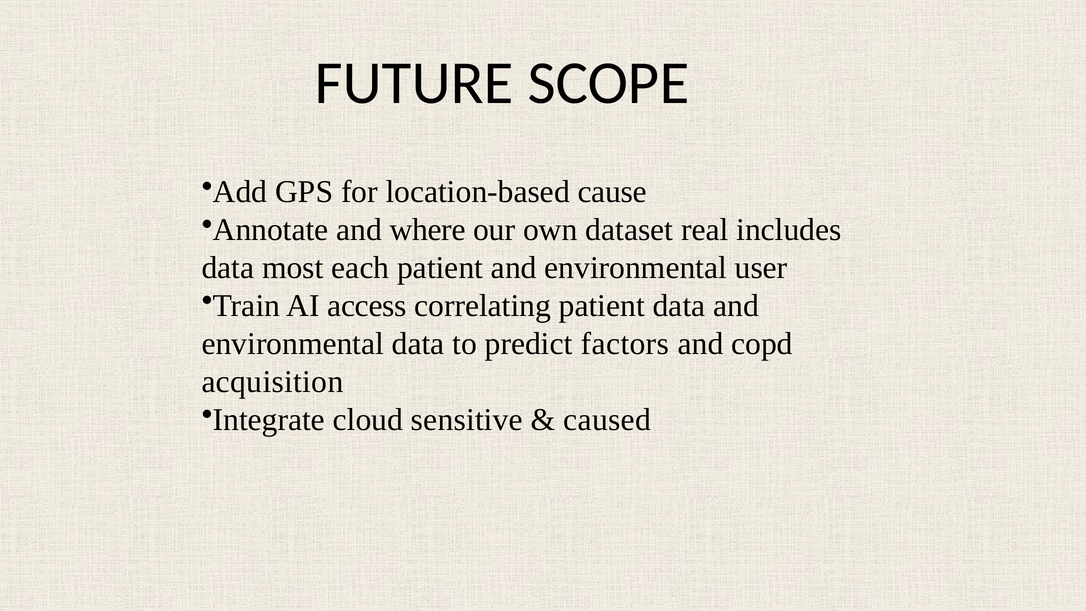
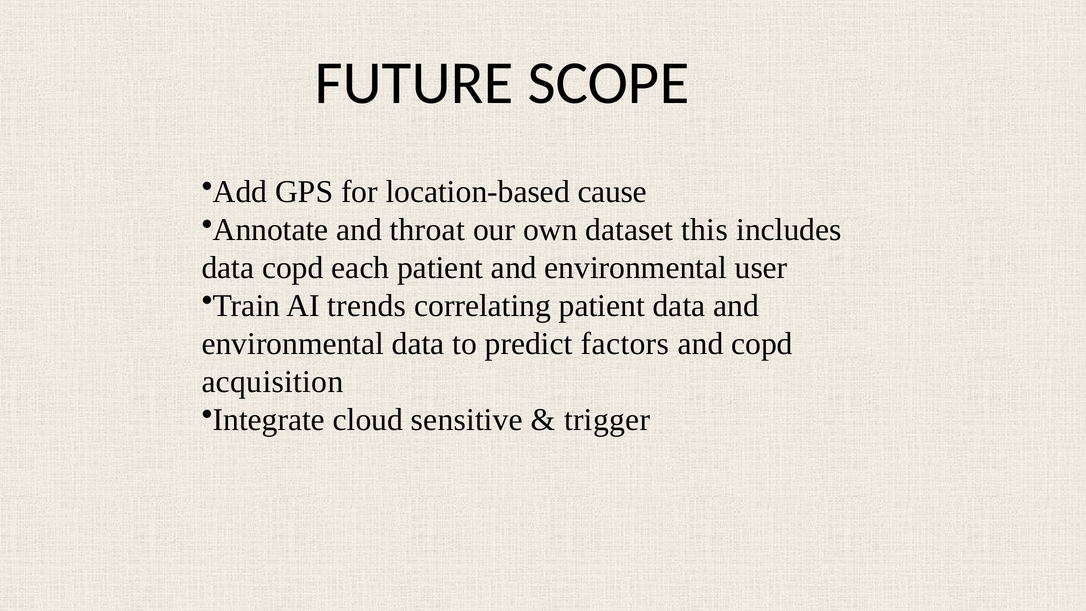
where: where -> throat (427, 230)
real: real -> this (705, 230)
data most: most -> copd (293, 268)
access: access -> trends (367, 306)
caused: caused -> trigger (607, 420)
